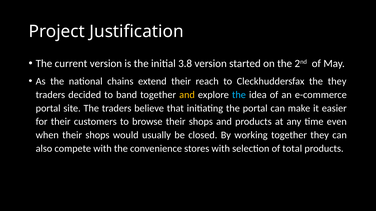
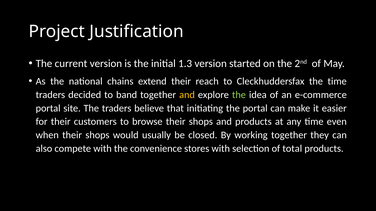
3.8: 3.8 -> 1.3 (185, 64)
the they: they -> time (337, 82)
the colour: light blue -> light green (239, 95)
